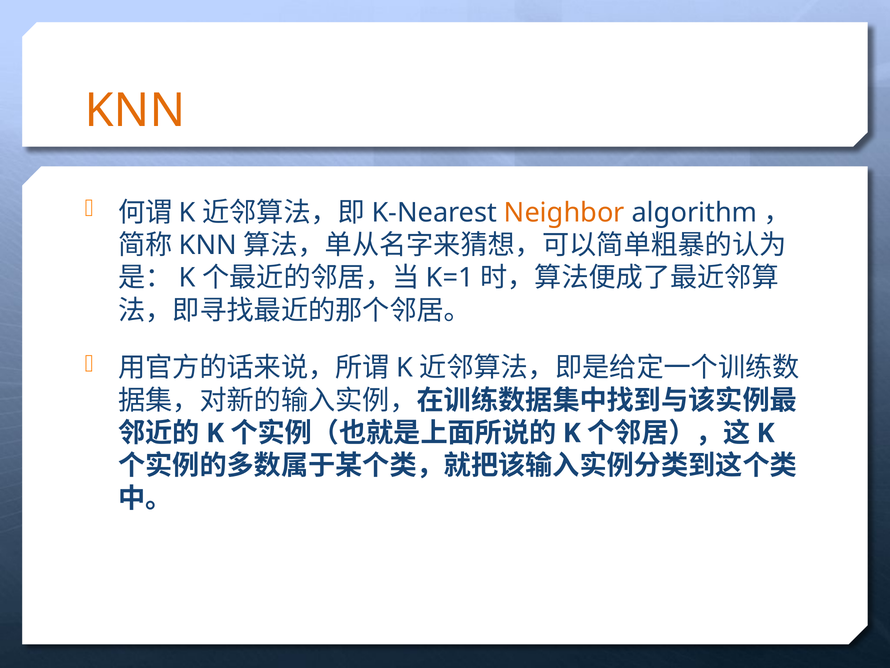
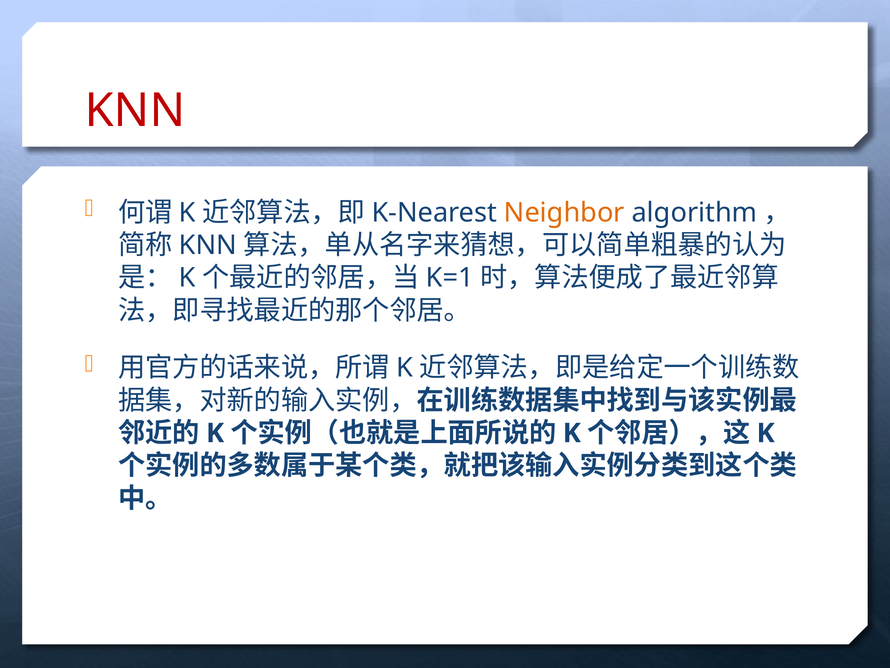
KNN colour: orange -> red (135, 111)
